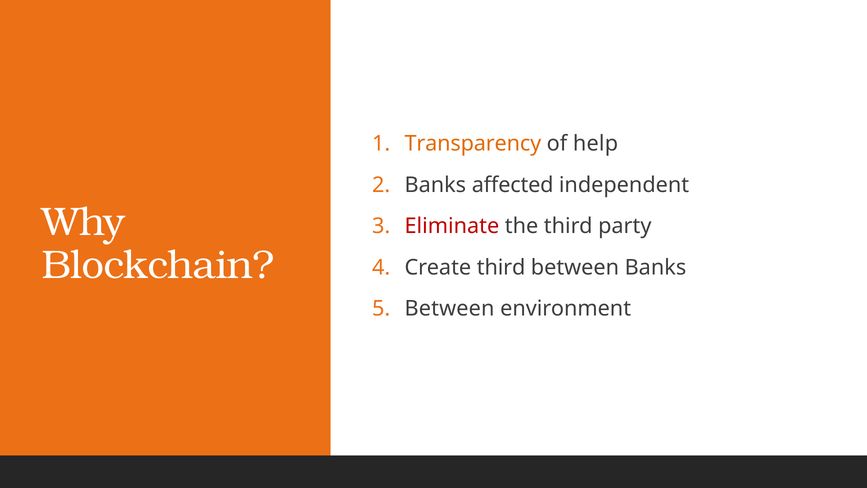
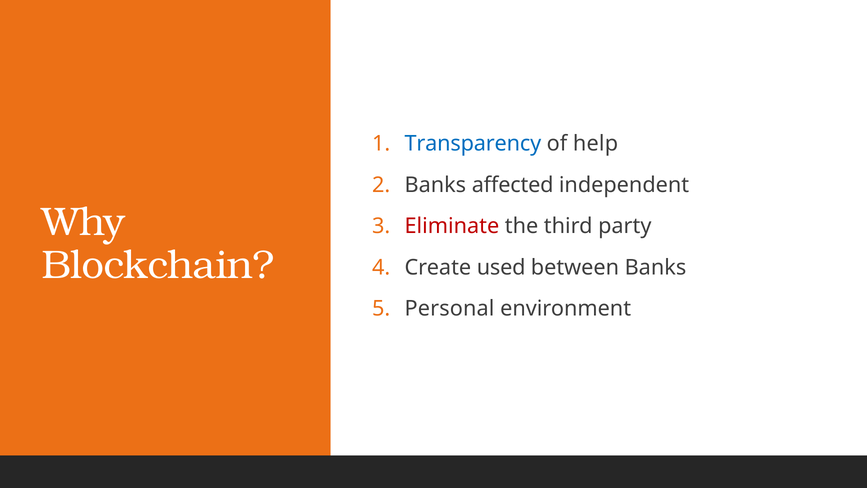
Transparency colour: orange -> blue (473, 144)
Create third: third -> used (501, 267)
Between: Between -> Personal (450, 308)
